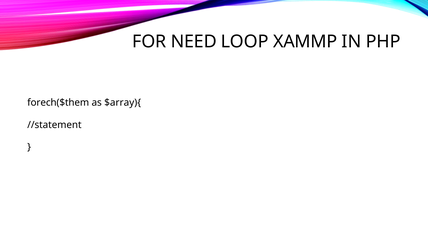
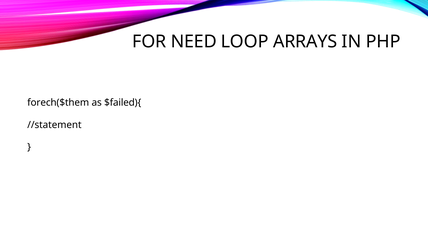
XAMMP: XAMMP -> ARRAYS (305, 42)
$array){: $array){ -> $failed){ (123, 103)
